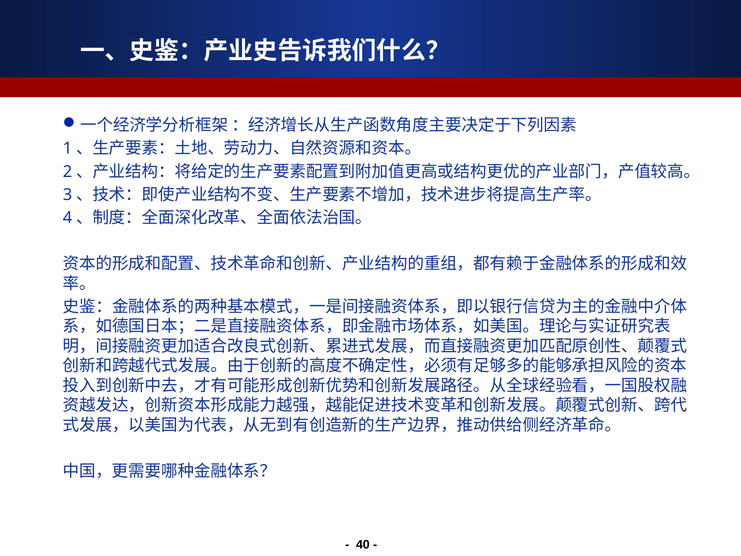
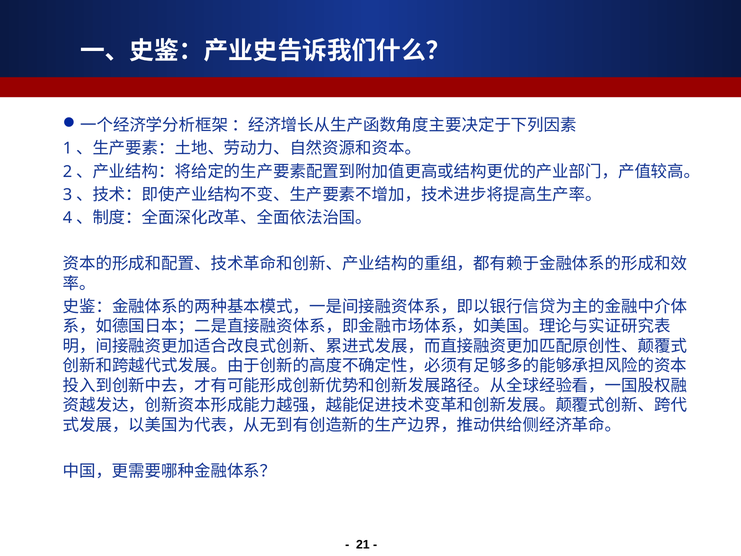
40: 40 -> 21 (363, 545)
